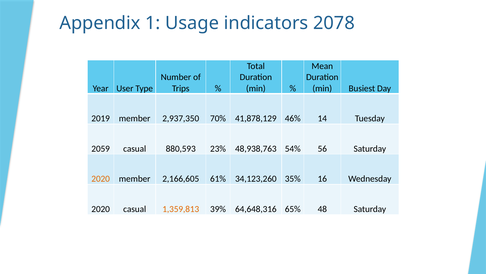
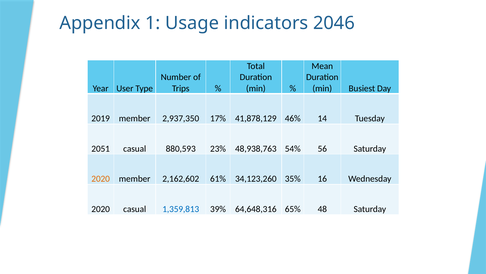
2078: 2078 -> 2046 (334, 23)
70%: 70% -> 17% (218, 118)
2059: 2059 -> 2051 (101, 148)
2,166,605: 2,166,605 -> 2,162,602 (181, 179)
1,359,813 colour: orange -> blue (181, 209)
